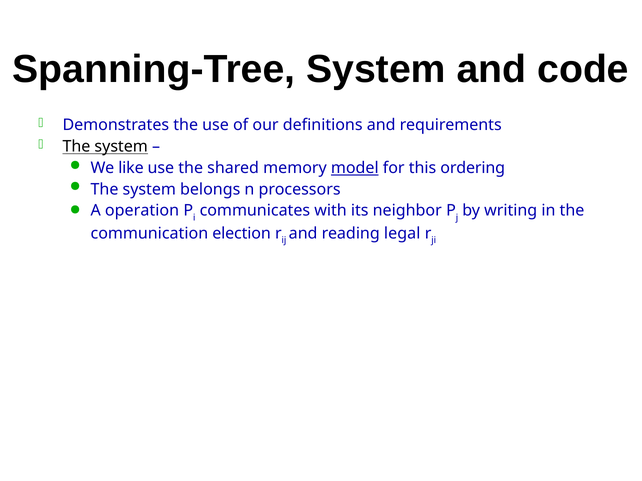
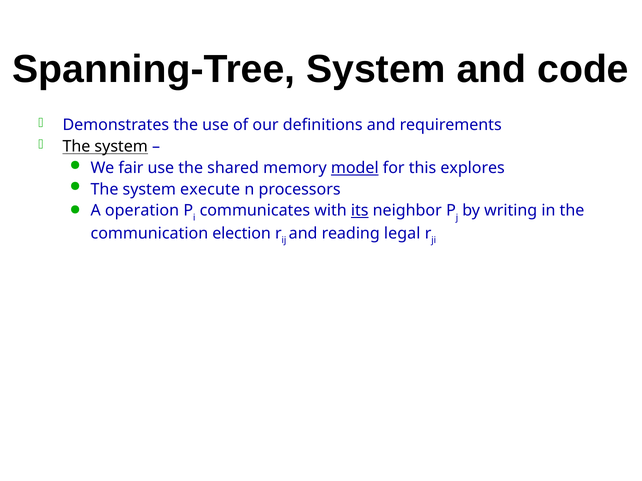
like: like -> fair (131, 168)
ordering: ordering -> explores (473, 168)
belongs: belongs -> execute (210, 189)
its underline: none -> present (360, 211)
